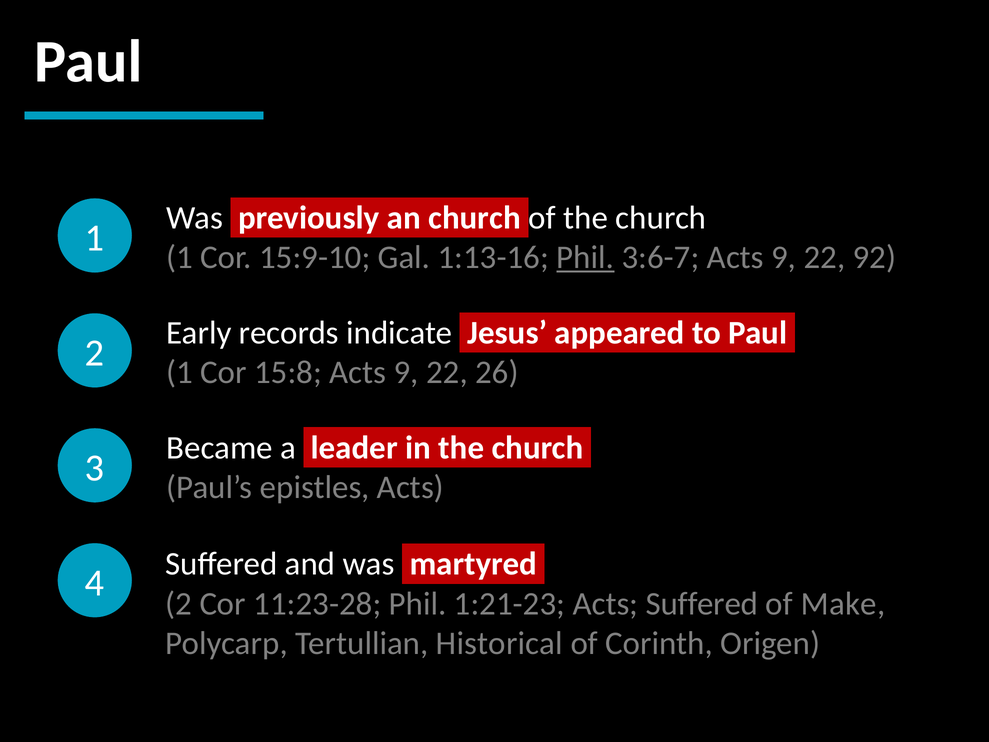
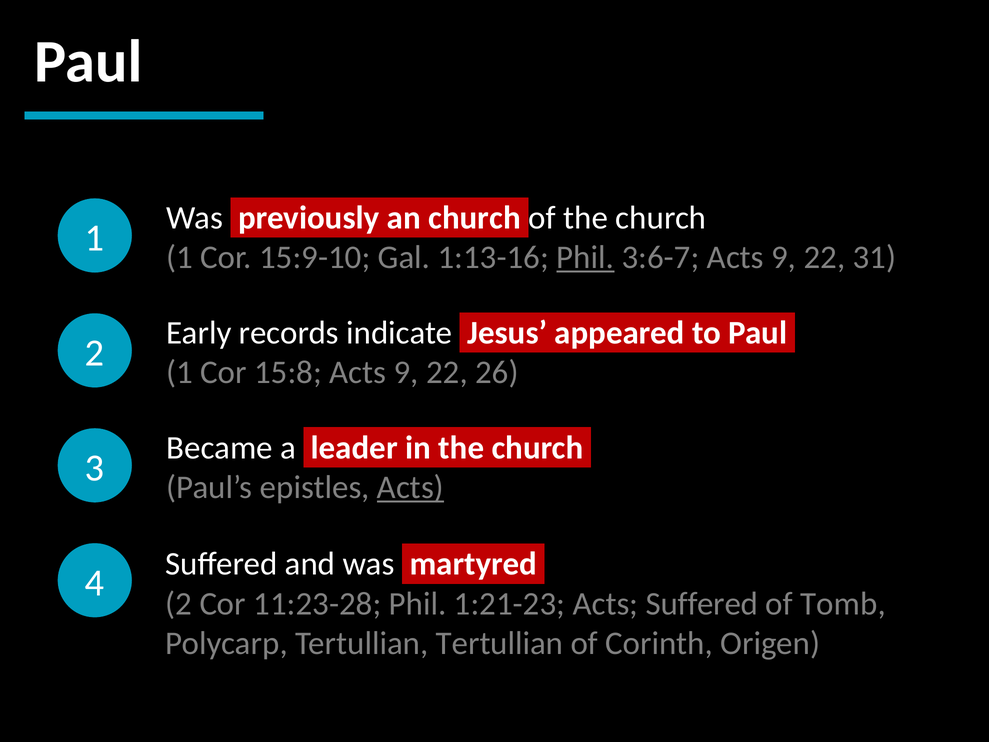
92: 92 -> 31 (874, 257)
Acts underline: none -> present (410, 487)
Make: Make -> Tomb (843, 603)
Tertullian Historical: Historical -> Tertullian (499, 643)
